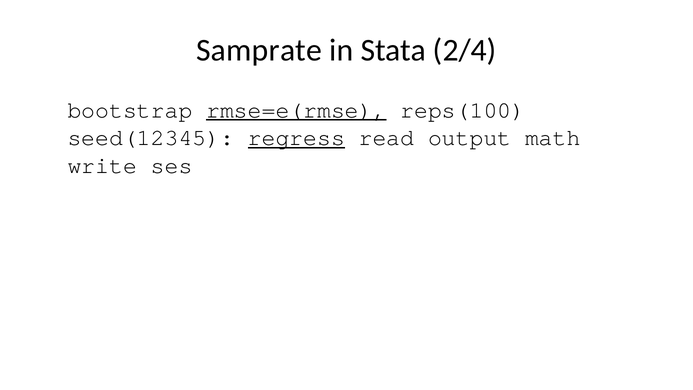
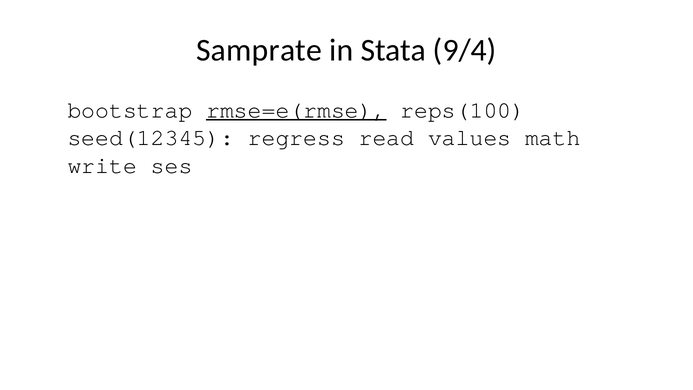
2/4: 2/4 -> 9/4 (465, 50)
regress underline: present -> none (296, 138)
output: output -> values (470, 138)
